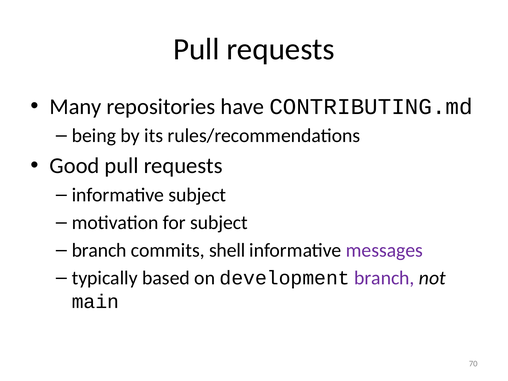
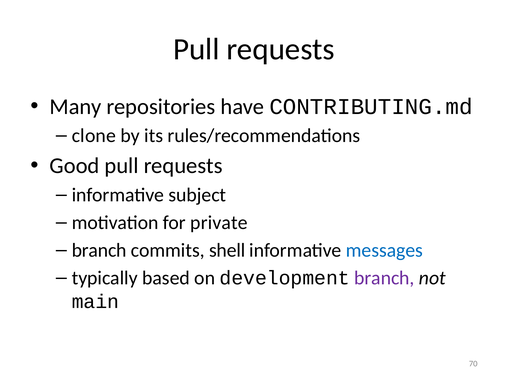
being: being -> clone (94, 136)
for subject: subject -> private (219, 223)
messages colour: purple -> blue (384, 250)
